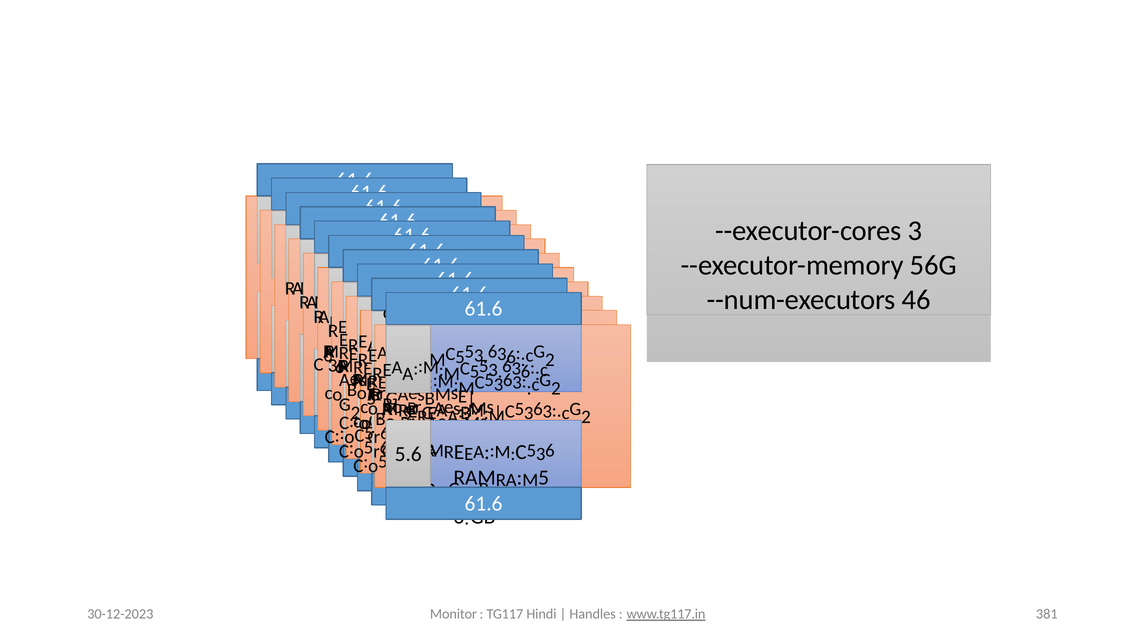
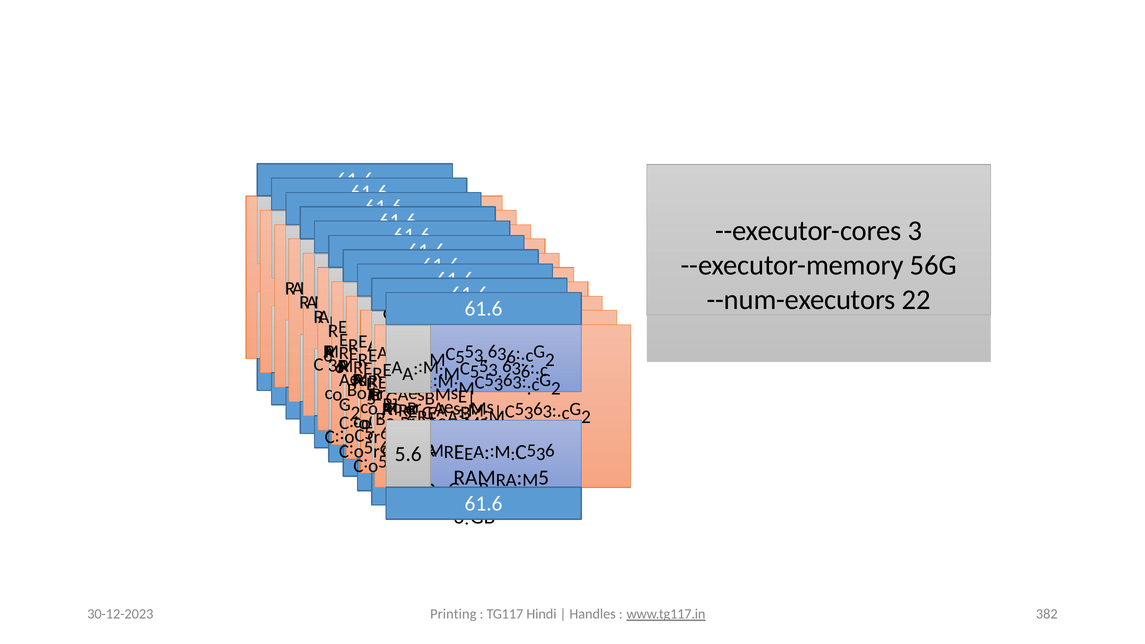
46: 46 -> 22 (916, 300)
Monitor: Monitor -> Printing (453, 614)
381: 381 -> 382 (1047, 614)
